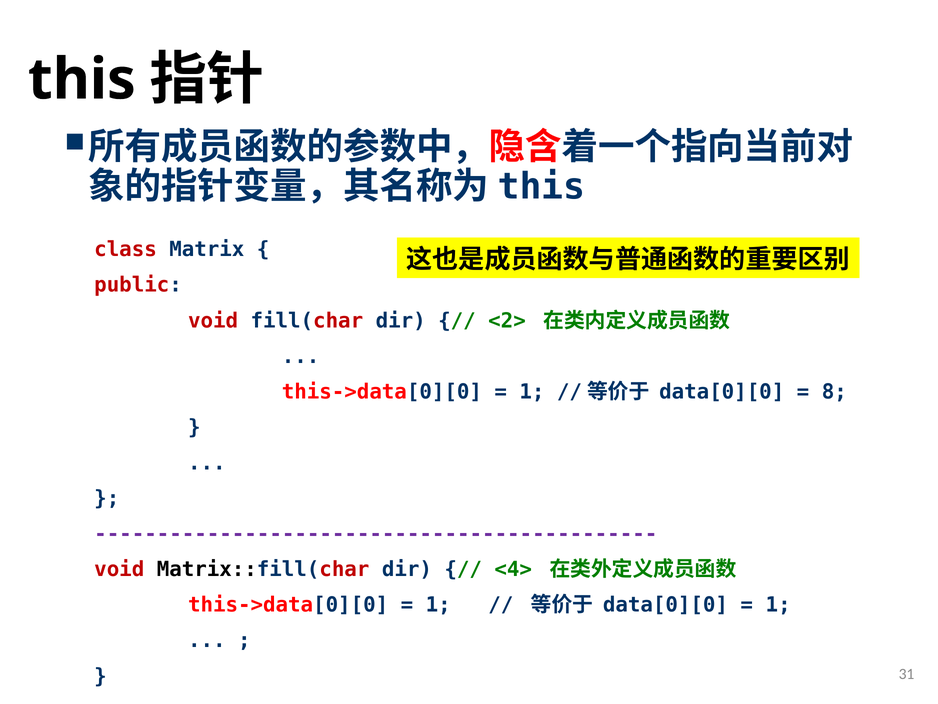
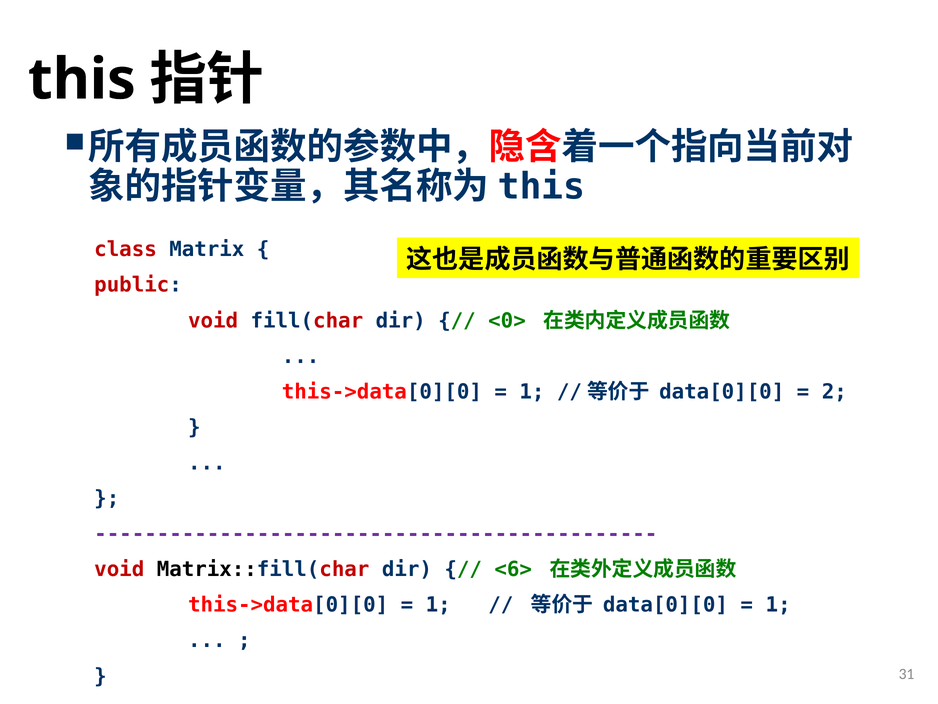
<2>: <2> -> <0> (507, 320)
8: 8 -> 2 (834, 391)
<4>: <4> -> <6> (513, 569)
